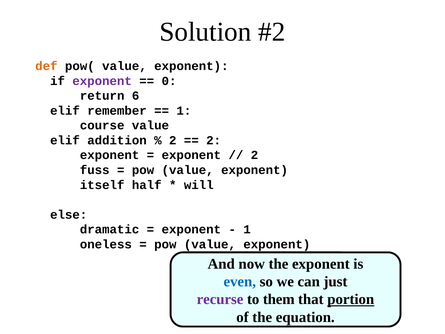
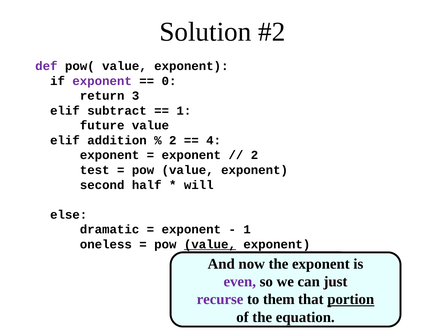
def colour: orange -> purple (46, 66)
6: 6 -> 3 (136, 96)
remember: remember -> subtract (117, 111)
course: course -> future (102, 125)
2: 2 -> 4 (214, 140)
fuss: fuss -> test (95, 170)
itself: itself -> second (102, 185)
value underline: none -> present (210, 244)
even colour: blue -> purple (240, 281)
